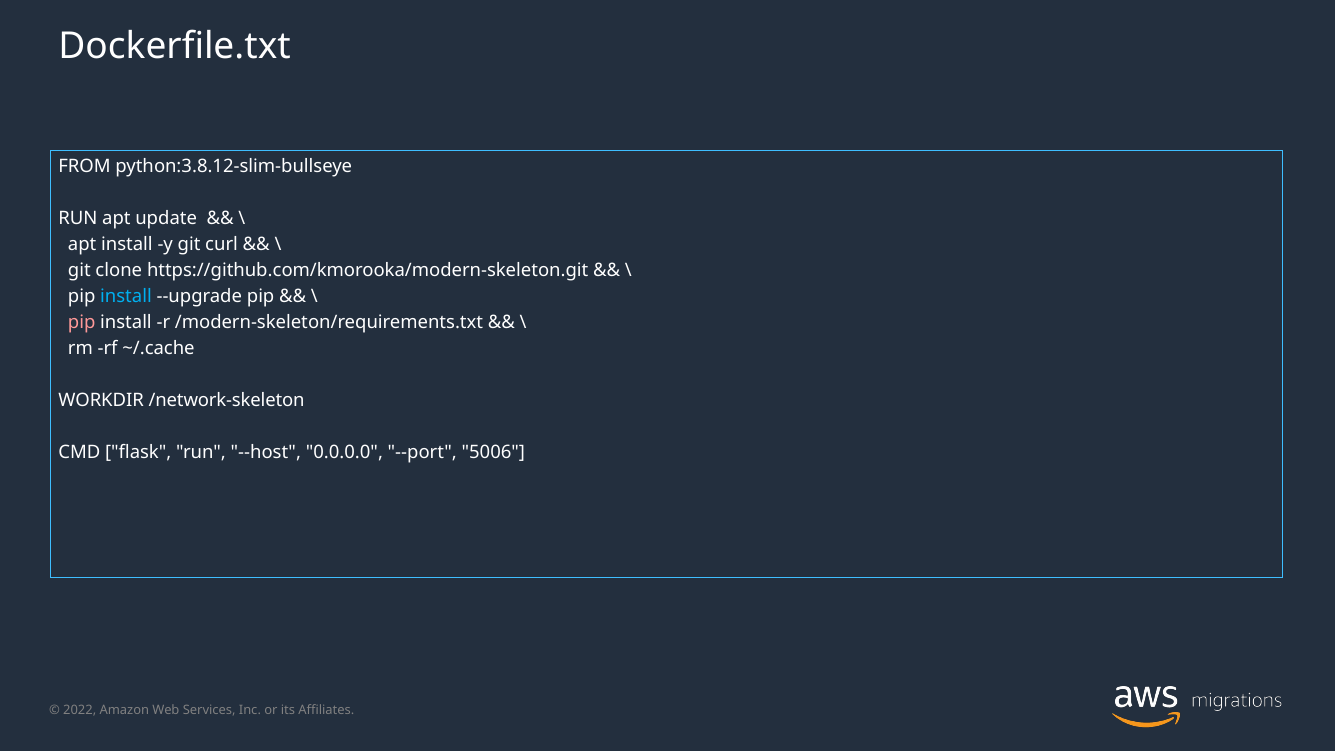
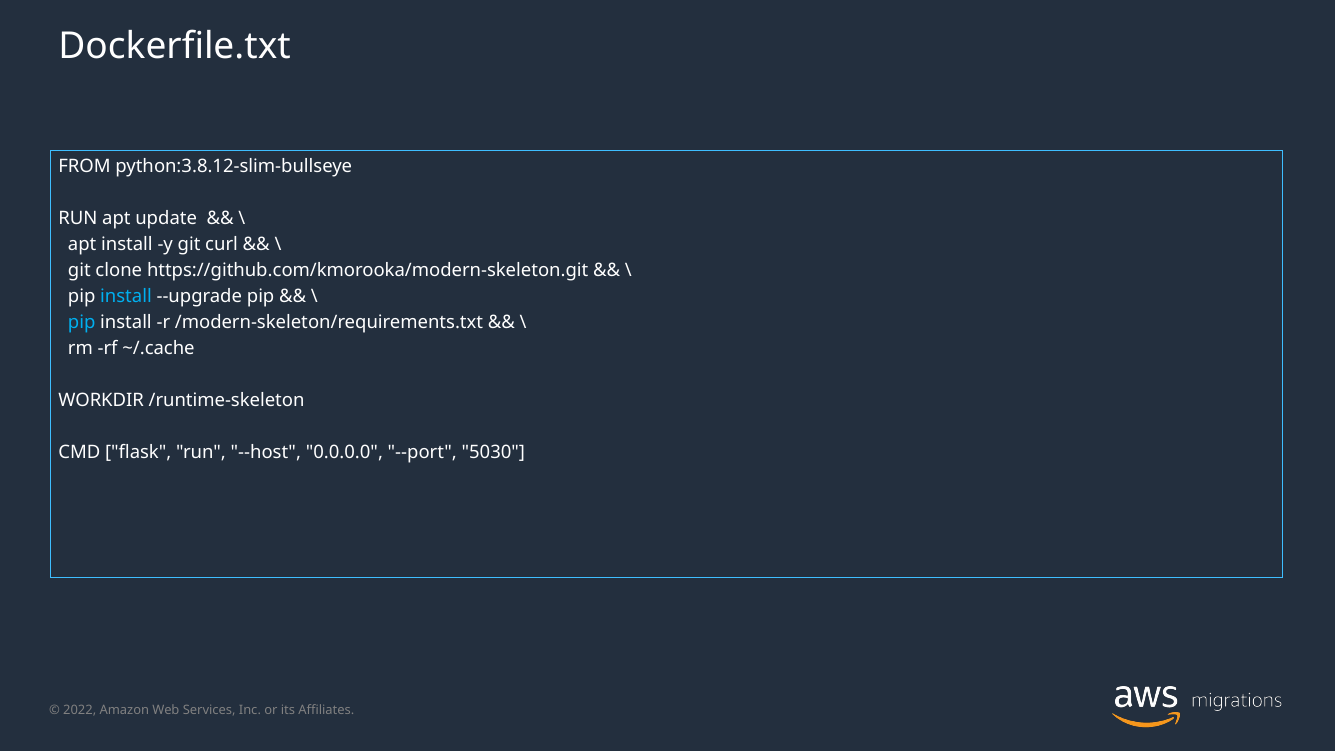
pip colour: pink -> light blue (82, 322)
/network-skeleton: /network-skeleton -> /runtime-skeleton (227, 400)
5006: 5006 -> 5030 (493, 452)
